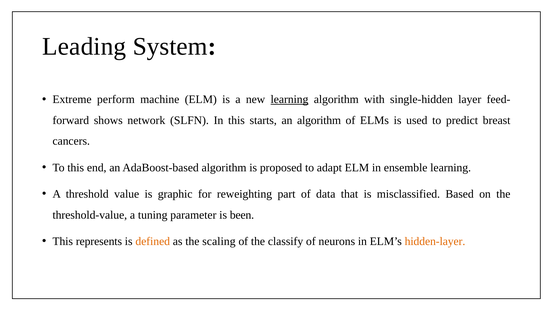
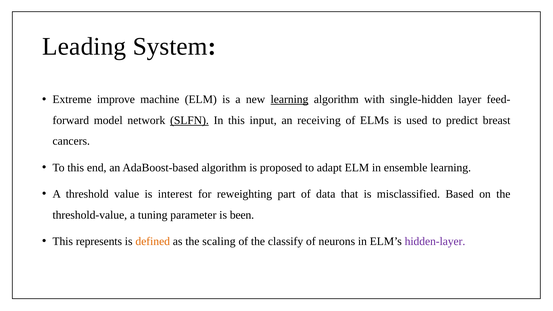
perform: perform -> improve (116, 100)
shows: shows -> model (108, 120)
SLFN underline: none -> present (189, 120)
starts: starts -> input (263, 120)
an algorithm: algorithm -> receiving (319, 120)
graphic: graphic -> interest (175, 194)
hidden-layer colour: orange -> purple (435, 241)
